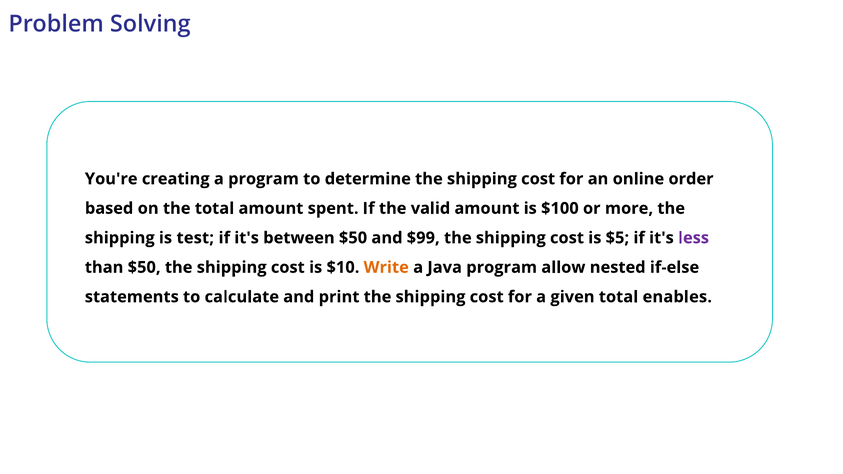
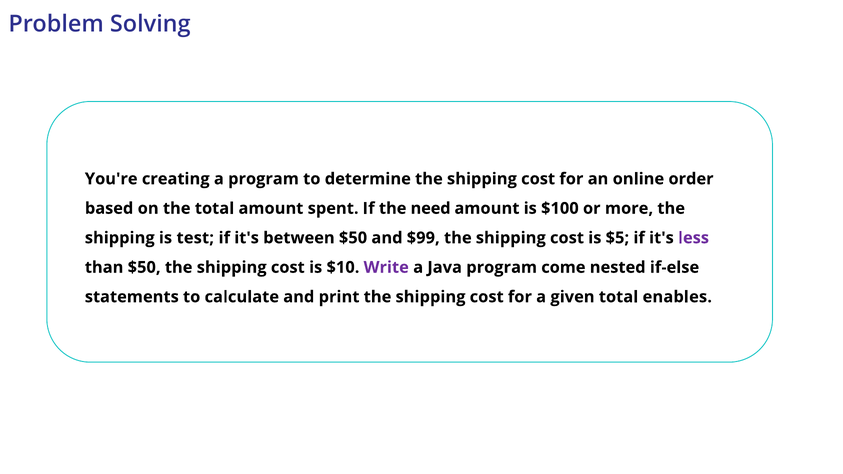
valid: valid -> need (431, 208)
Write colour: orange -> purple (386, 267)
allow: allow -> come (563, 267)
